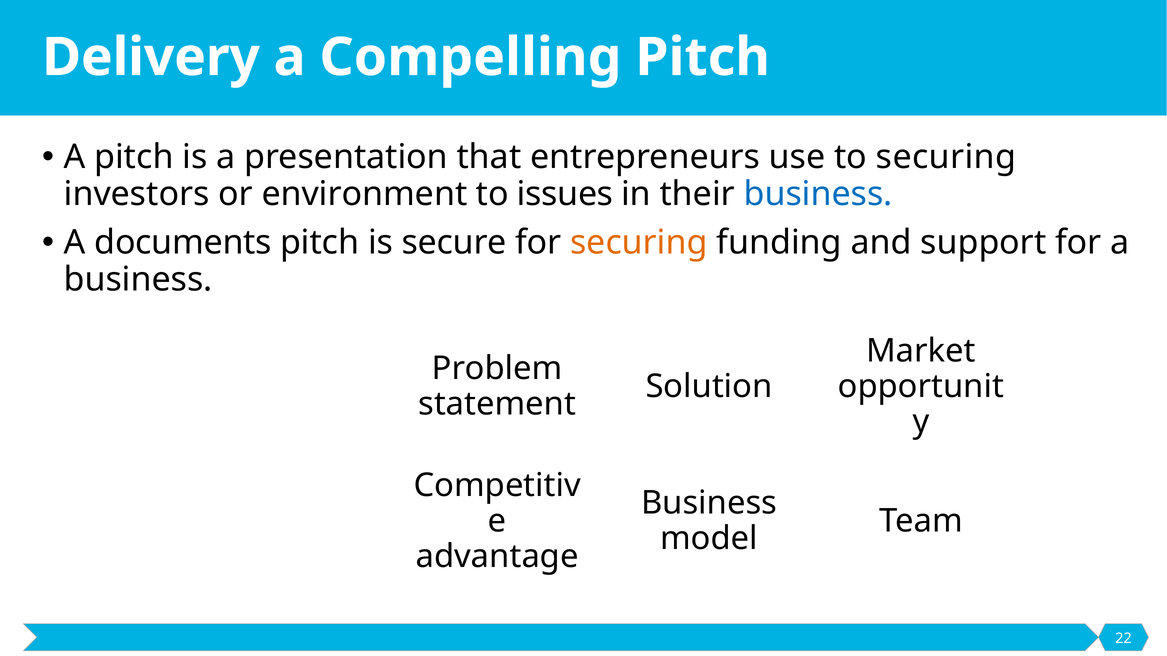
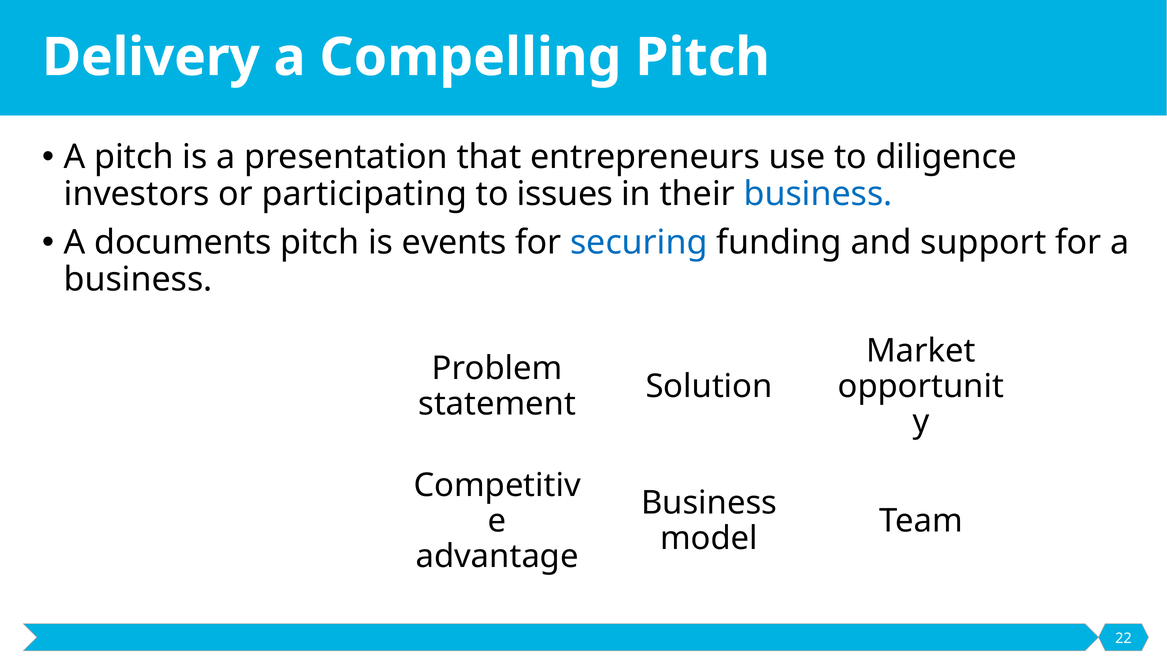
to securing: securing -> diligence (946, 157)
environment: environment -> participating (364, 194)
secure: secure -> events (454, 243)
securing colour: orange -> blue (639, 243)
